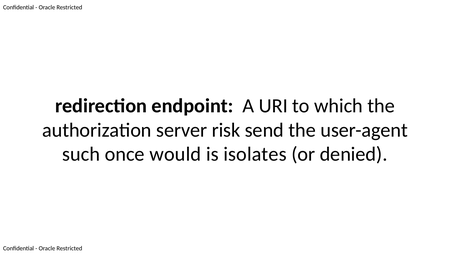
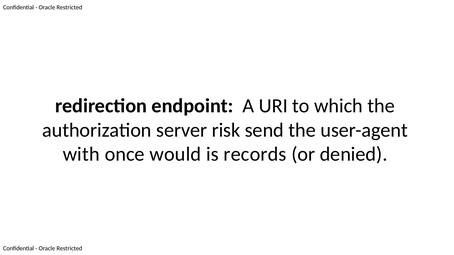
such: such -> with (81, 154)
isolates: isolates -> records (255, 154)
